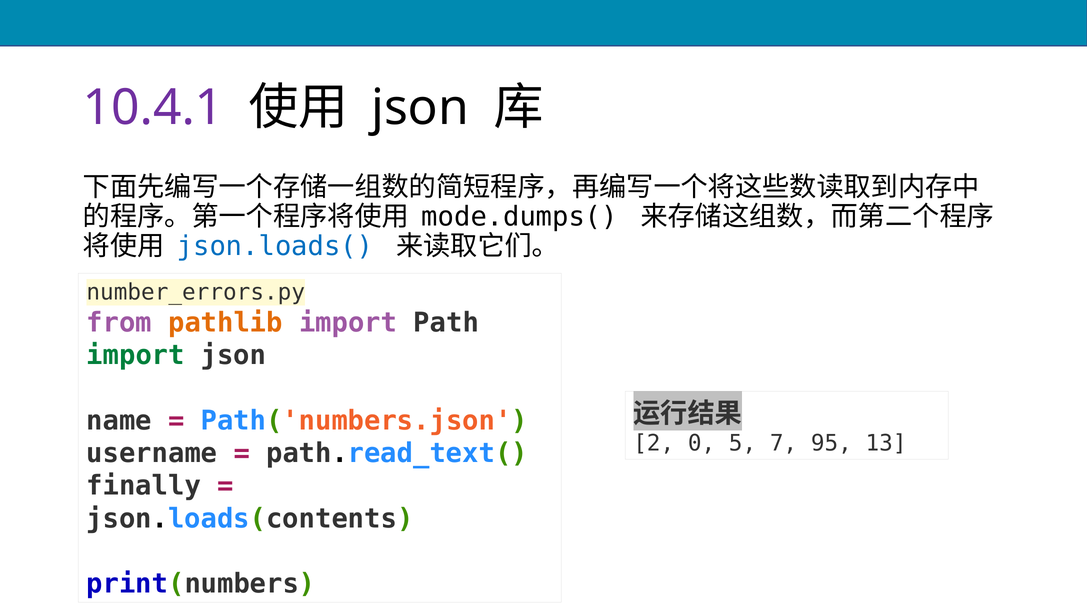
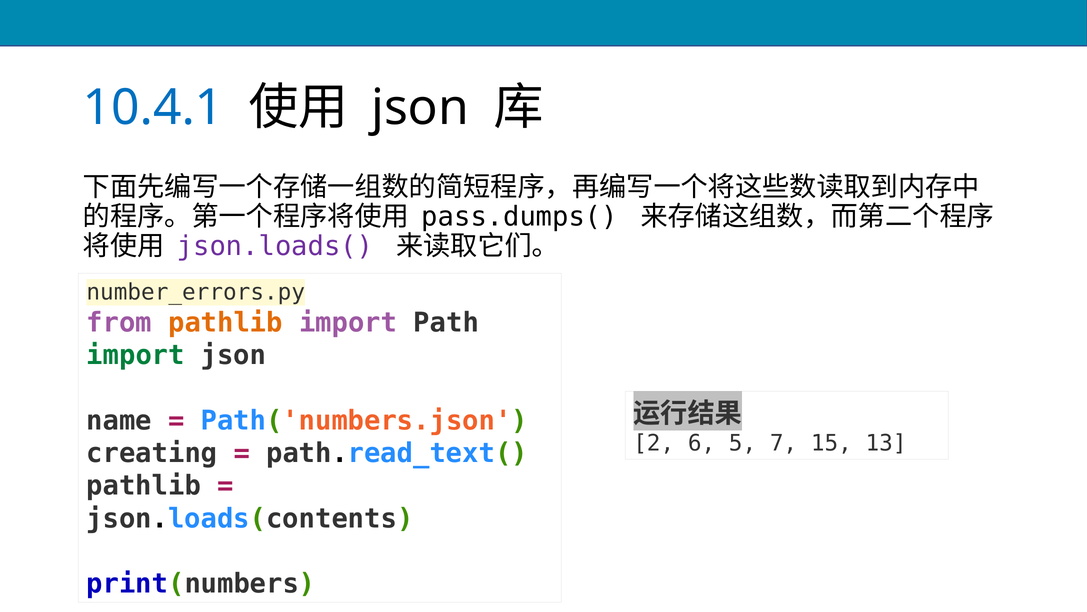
10.4.1 colour: purple -> blue (153, 108)
mode.dumps(: mode.dumps( -> pass.dumps( (520, 217)
json.loads( colour: blue -> purple (275, 246)
0: 0 -> 6 (702, 443)
95: 95 -> 15 (831, 443)
username: username -> creating (152, 453)
finally: finally -> pathlib (144, 485)
